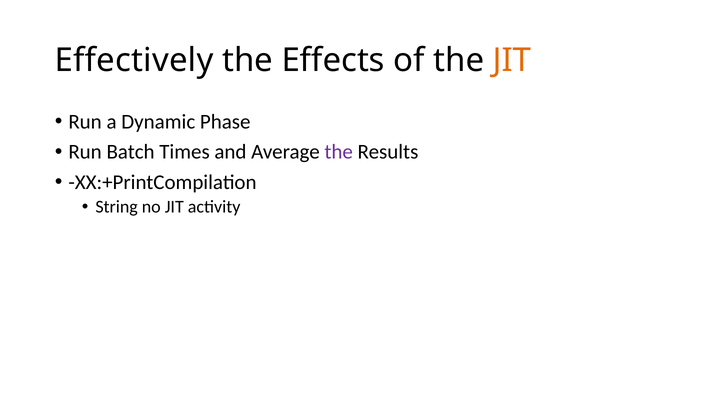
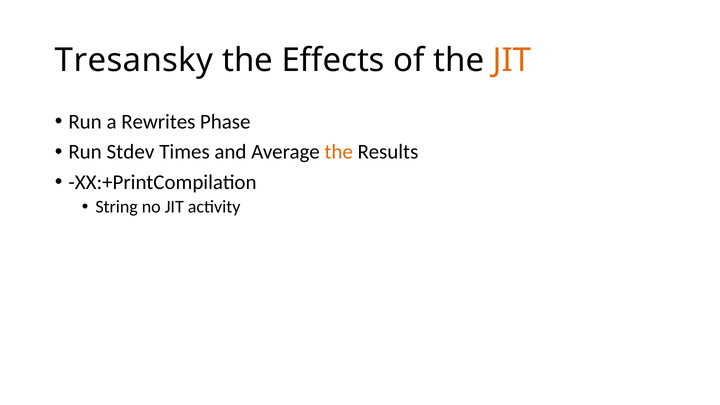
Effectively: Effectively -> Tresansky (134, 60)
Dynamic: Dynamic -> Rewrites (158, 122)
Batch: Batch -> Stdev (130, 152)
the colour: purple -> orange (339, 152)
